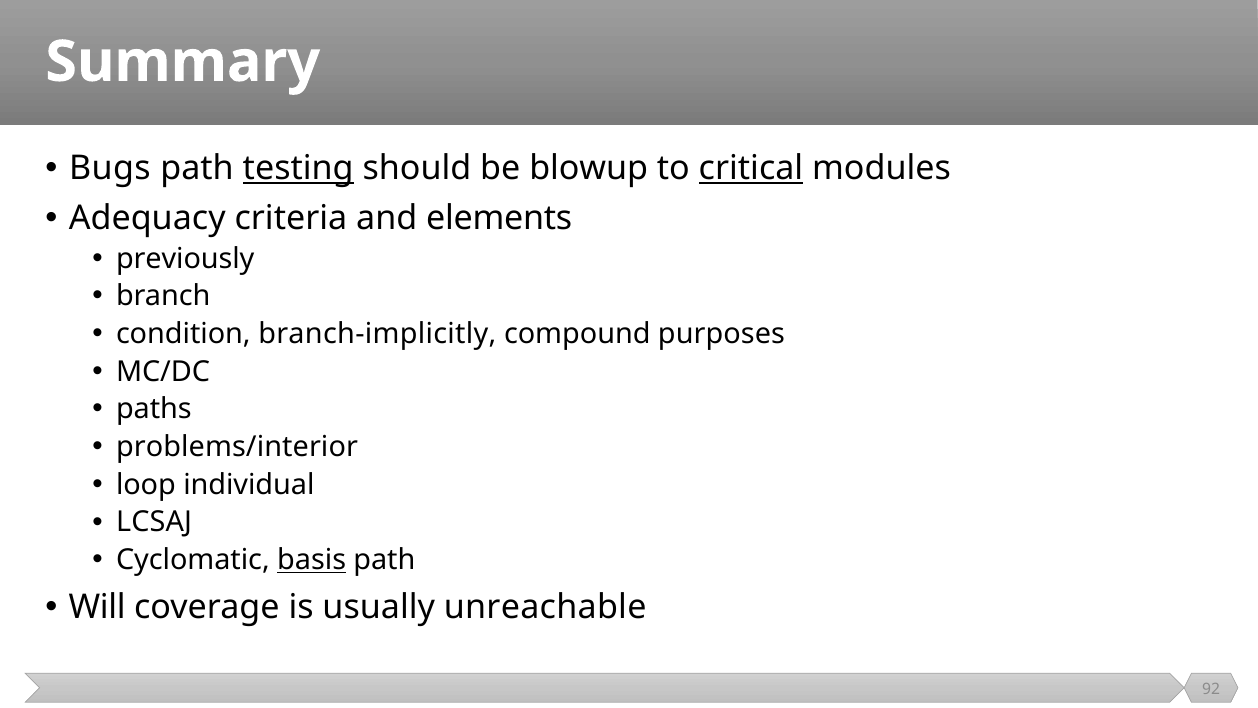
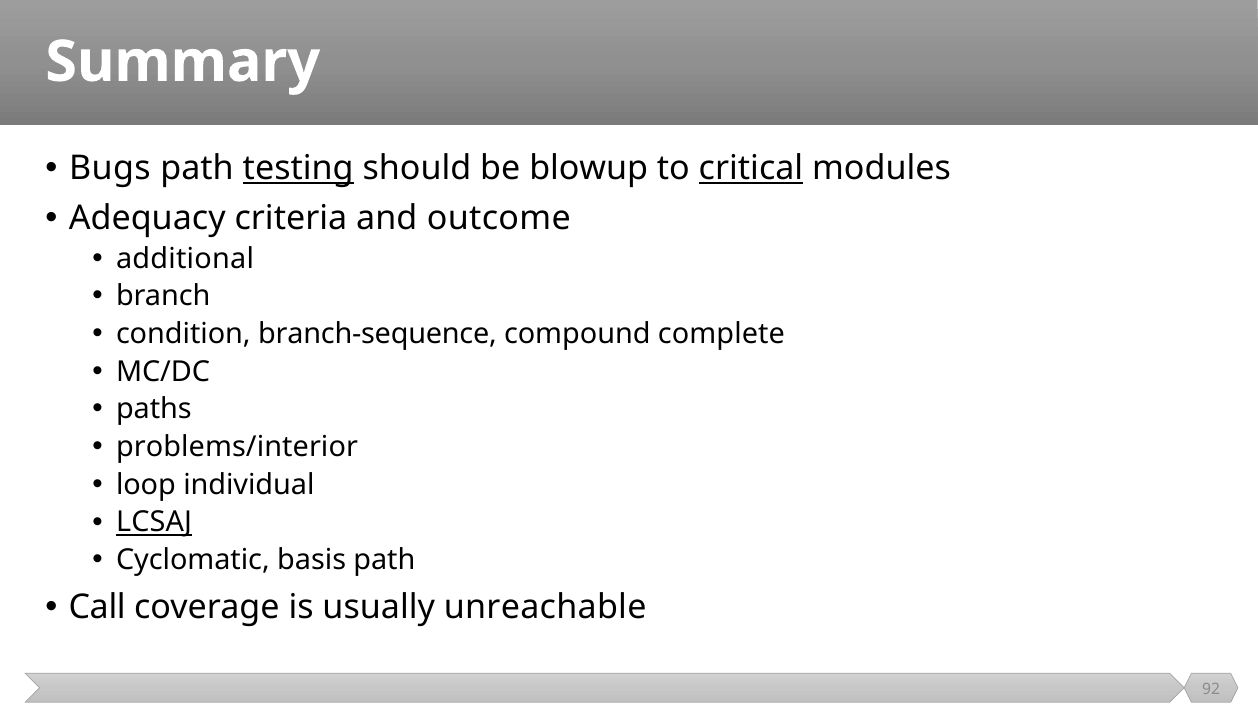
elements: elements -> outcome (499, 218)
previously: previously -> additional (185, 258)
branch-implicitly: branch-implicitly -> branch-sequence (378, 334)
purposes: purposes -> complete (721, 334)
LCSAJ underline: none -> present (154, 522)
basis underline: present -> none (312, 560)
Will: Will -> Call (97, 607)
